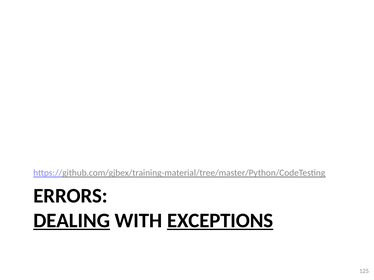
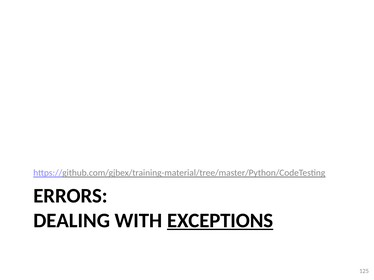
DEALING underline: present -> none (72, 221)
